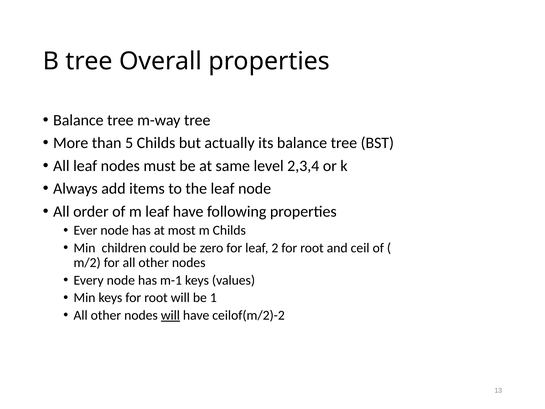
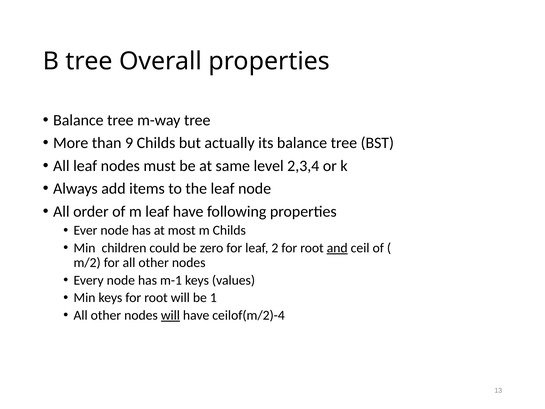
5: 5 -> 9 (129, 143)
and underline: none -> present (337, 248)
ceilof(m/2)-2: ceilof(m/2)-2 -> ceilof(m/2)-4 (249, 315)
